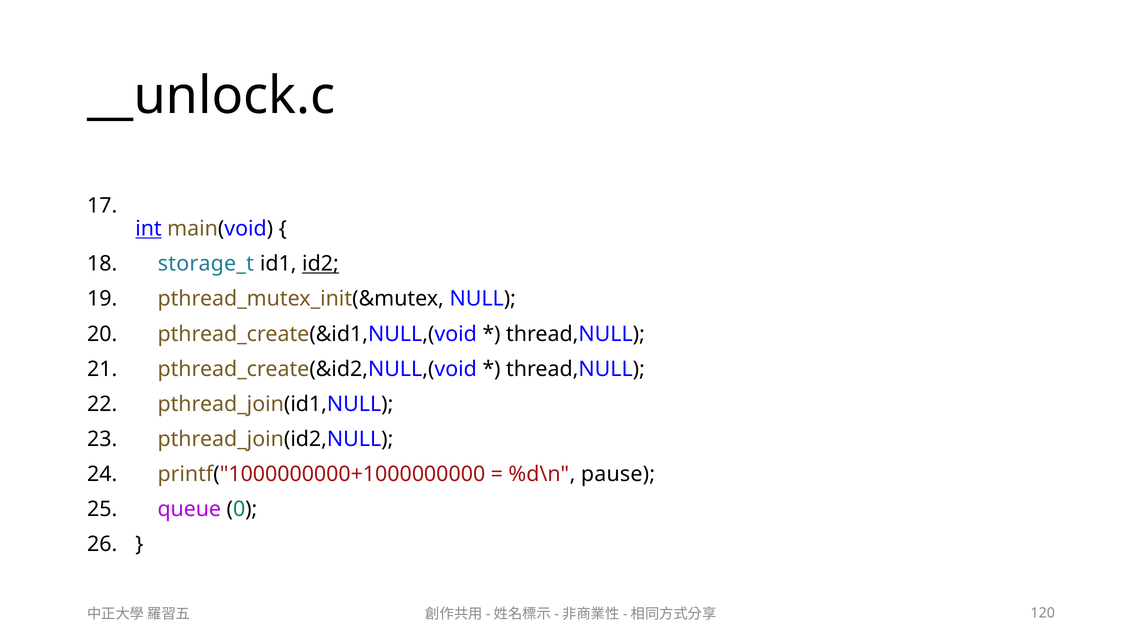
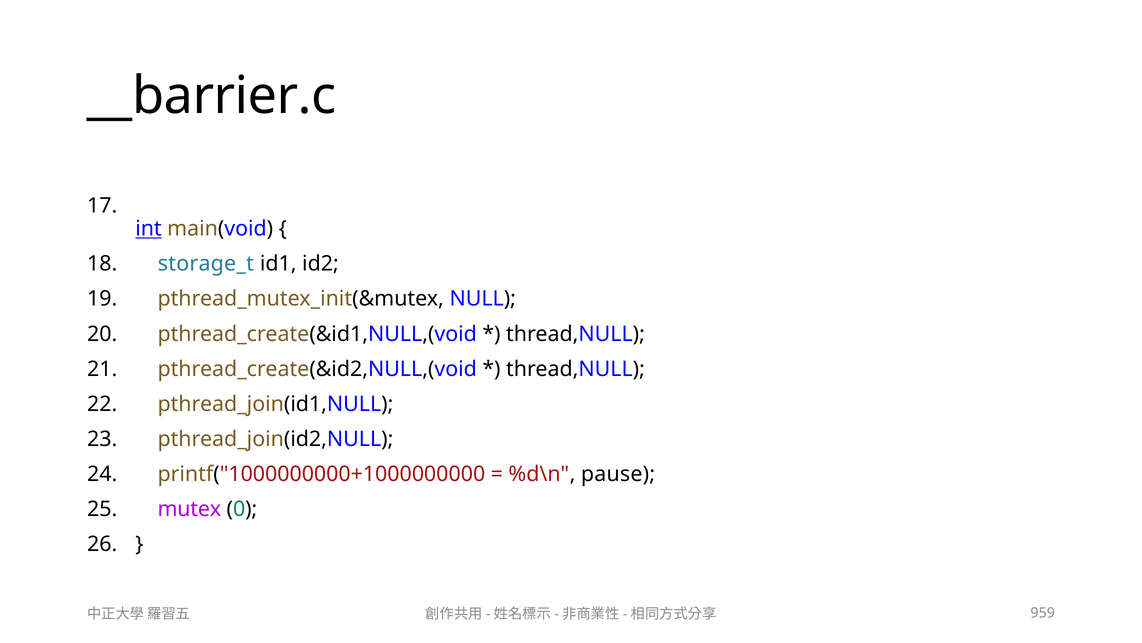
__unlock.c: __unlock.c -> __barrier.c (212, 96)
id2 underline: present -> none (320, 264)
queue: queue -> mutex (189, 509)
120: 120 -> 959 (1043, 612)
